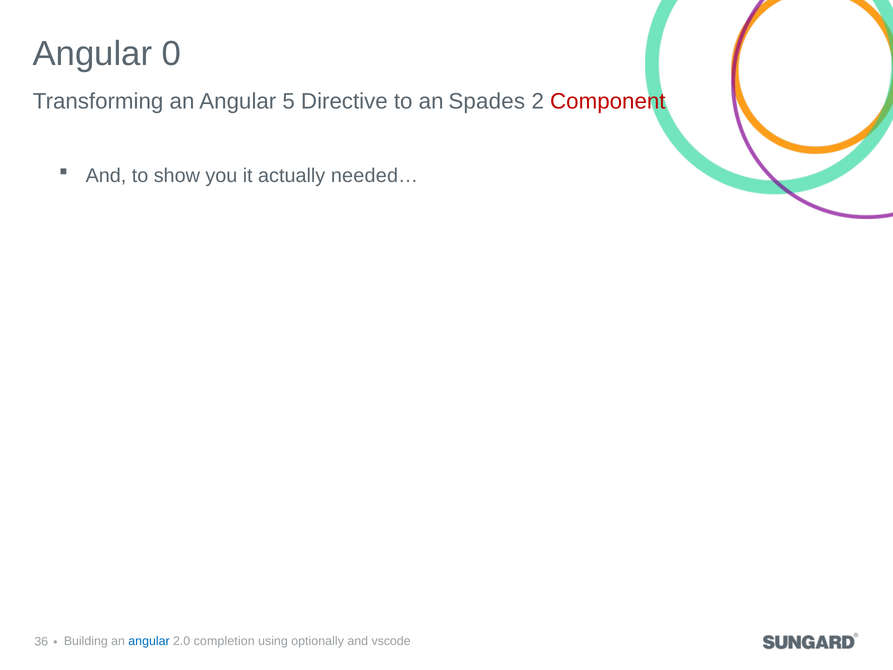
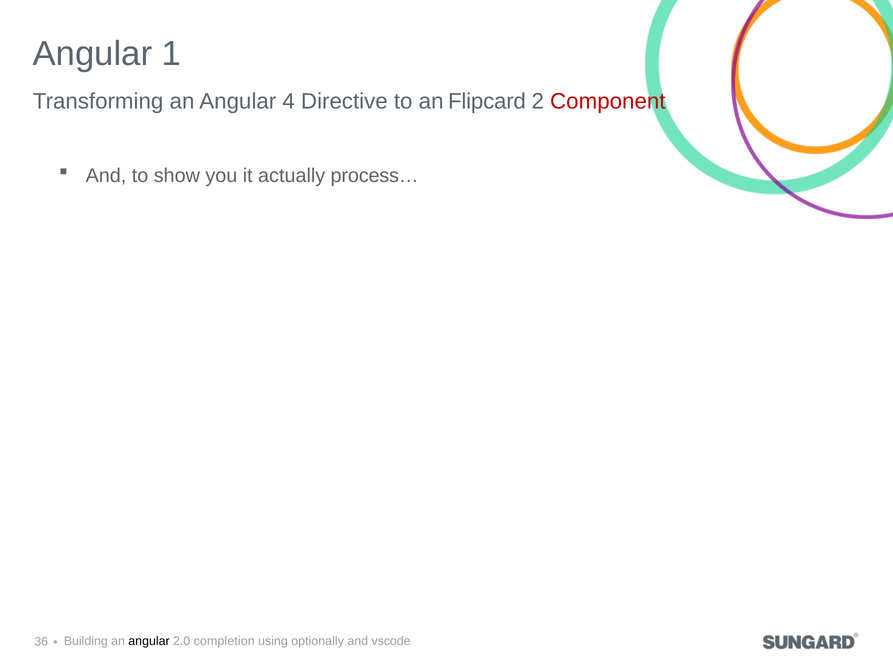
0: 0 -> 1 (171, 54)
5: 5 -> 4 (289, 101)
Spades: Spades -> Flipcard (487, 101)
needed…: needed… -> process… (375, 175)
angular colour: blue -> black (149, 641)
